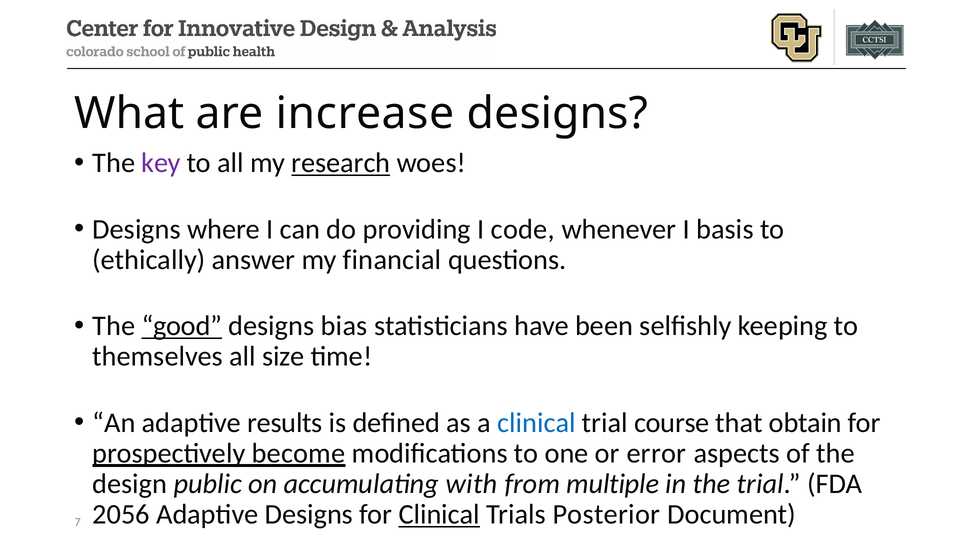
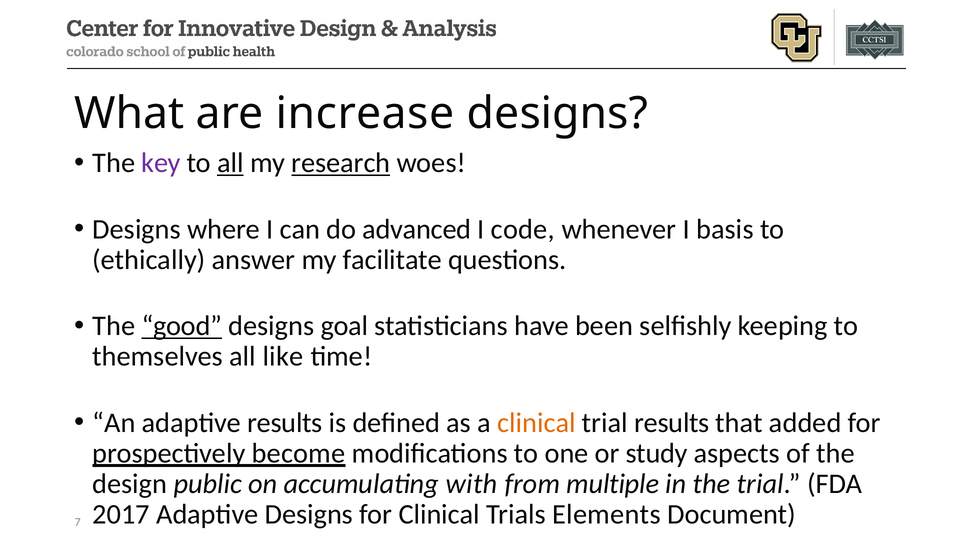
all underline: none -> present (230, 163)
providing: providing -> advanced (417, 229)
financial: financial -> facilitate (392, 260)
bias: bias -> goal (344, 326)
size: size -> like (283, 357)
clinical colour: blue -> orange (537, 423)
trial course: course -> results (672, 423)
obtain: obtain -> added (805, 423)
error: error -> study (657, 454)
2056: 2056 -> 2017 (121, 515)
Clinical underline: present -> none (439, 515)
Posterior: Posterior -> Elements (606, 515)
